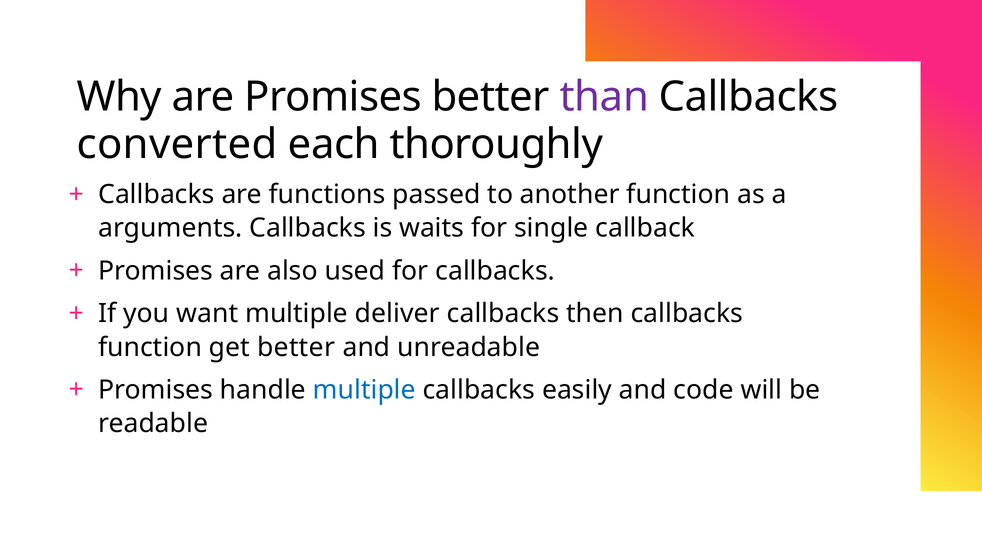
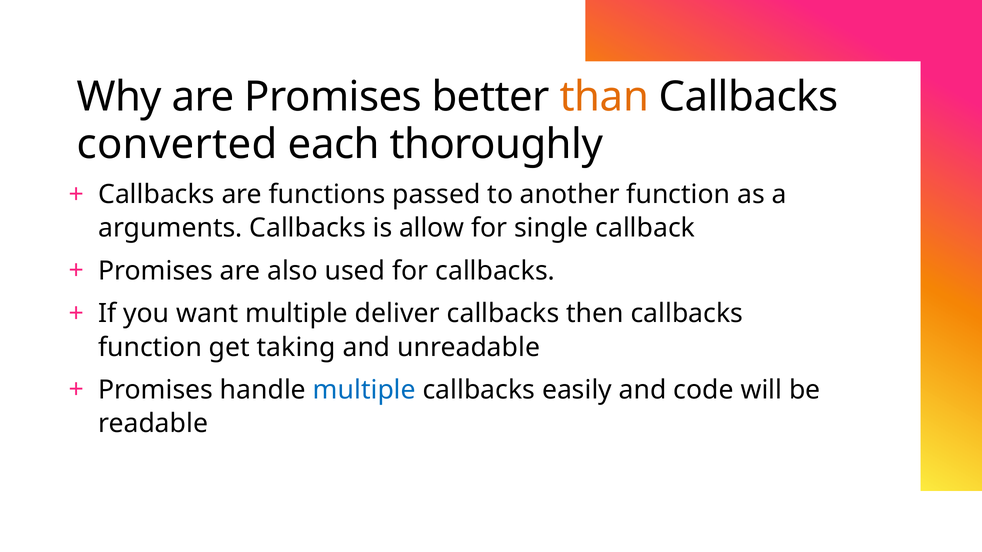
than colour: purple -> orange (604, 97)
waits: waits -> allow (432, 228)
get better: better -> taking (296, 347)
